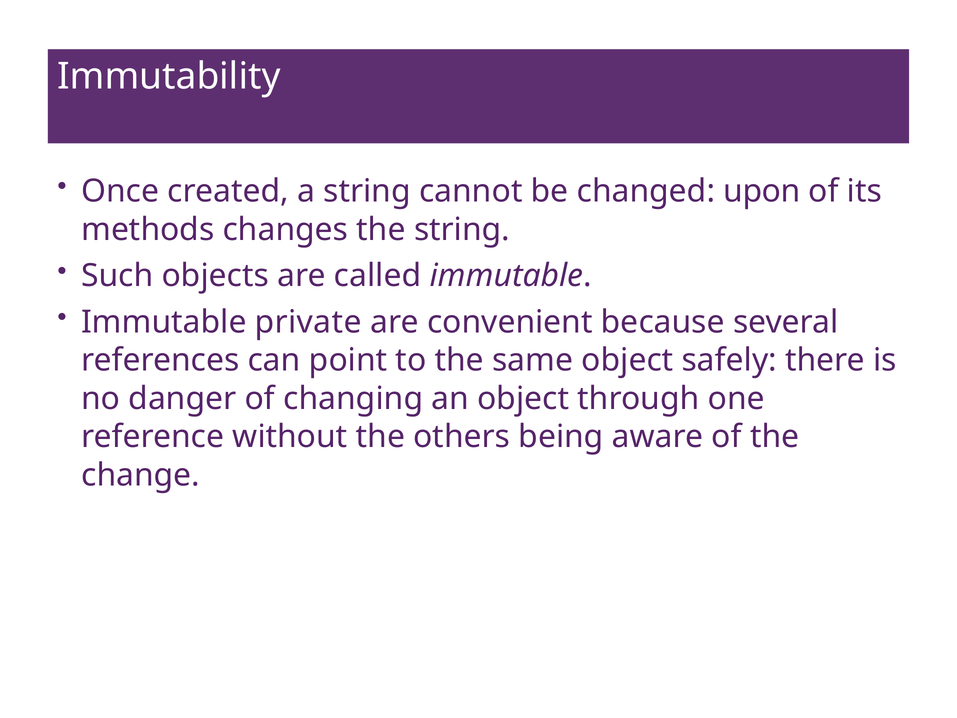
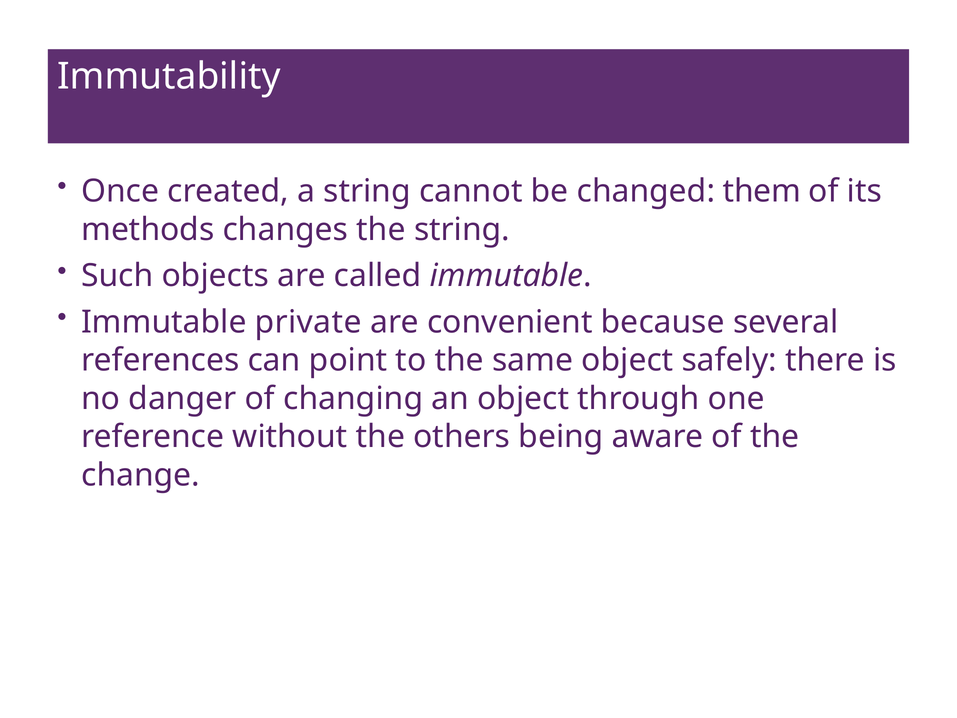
upon: upon -> them (762, 191)
